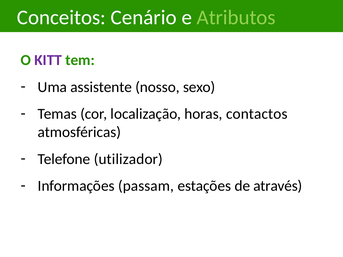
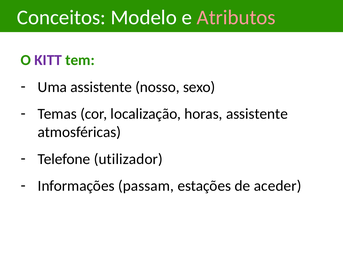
Cenário: Cenário -> Modelo (144, 18)
Atributos colour: light green -> pink (236, 18)
horas contactos: contactos -> assistente (257, 114)
através: através -> aceder (278, 186)
